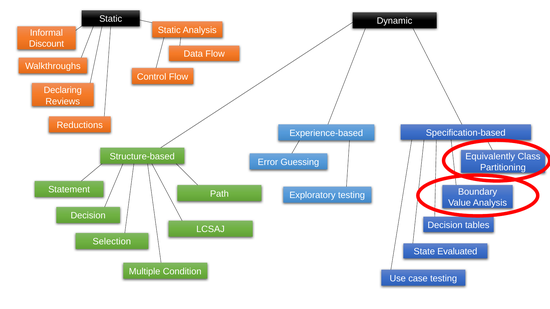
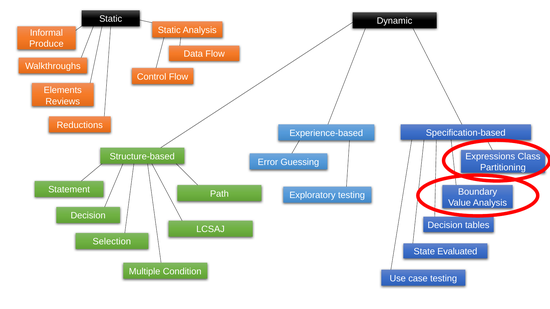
Discount: Discount -> Produce (46, 44)
Declaring: Declaring -> Elements (63, 90)
Equivalently: Equivalently -> Expressions (490, 157)
